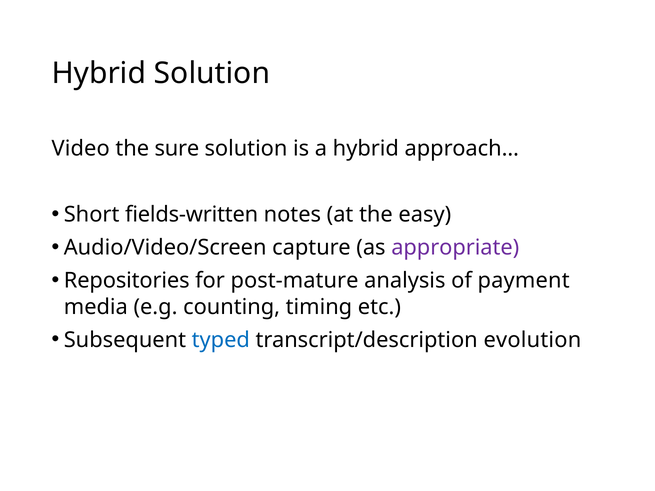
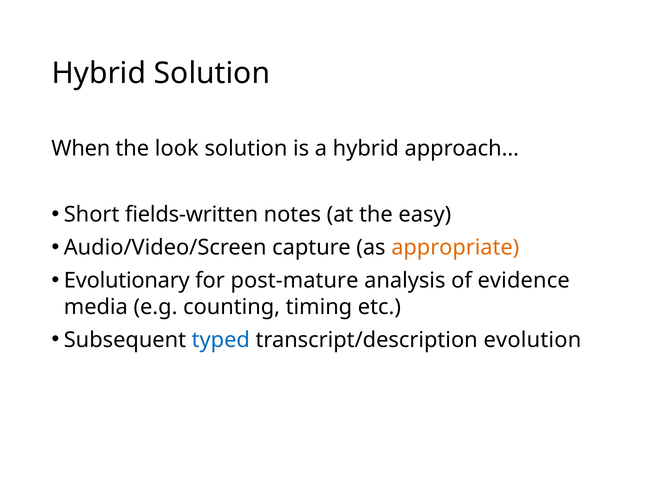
Video: Video -> When (81, 149)
sure: sure -> look (177, 149)
appropriate colour: purple -> orange (455, 248)
Repositories: Repositories -> Evolutionary (127, 281)
payment: payment -> evidence (524, 281)
